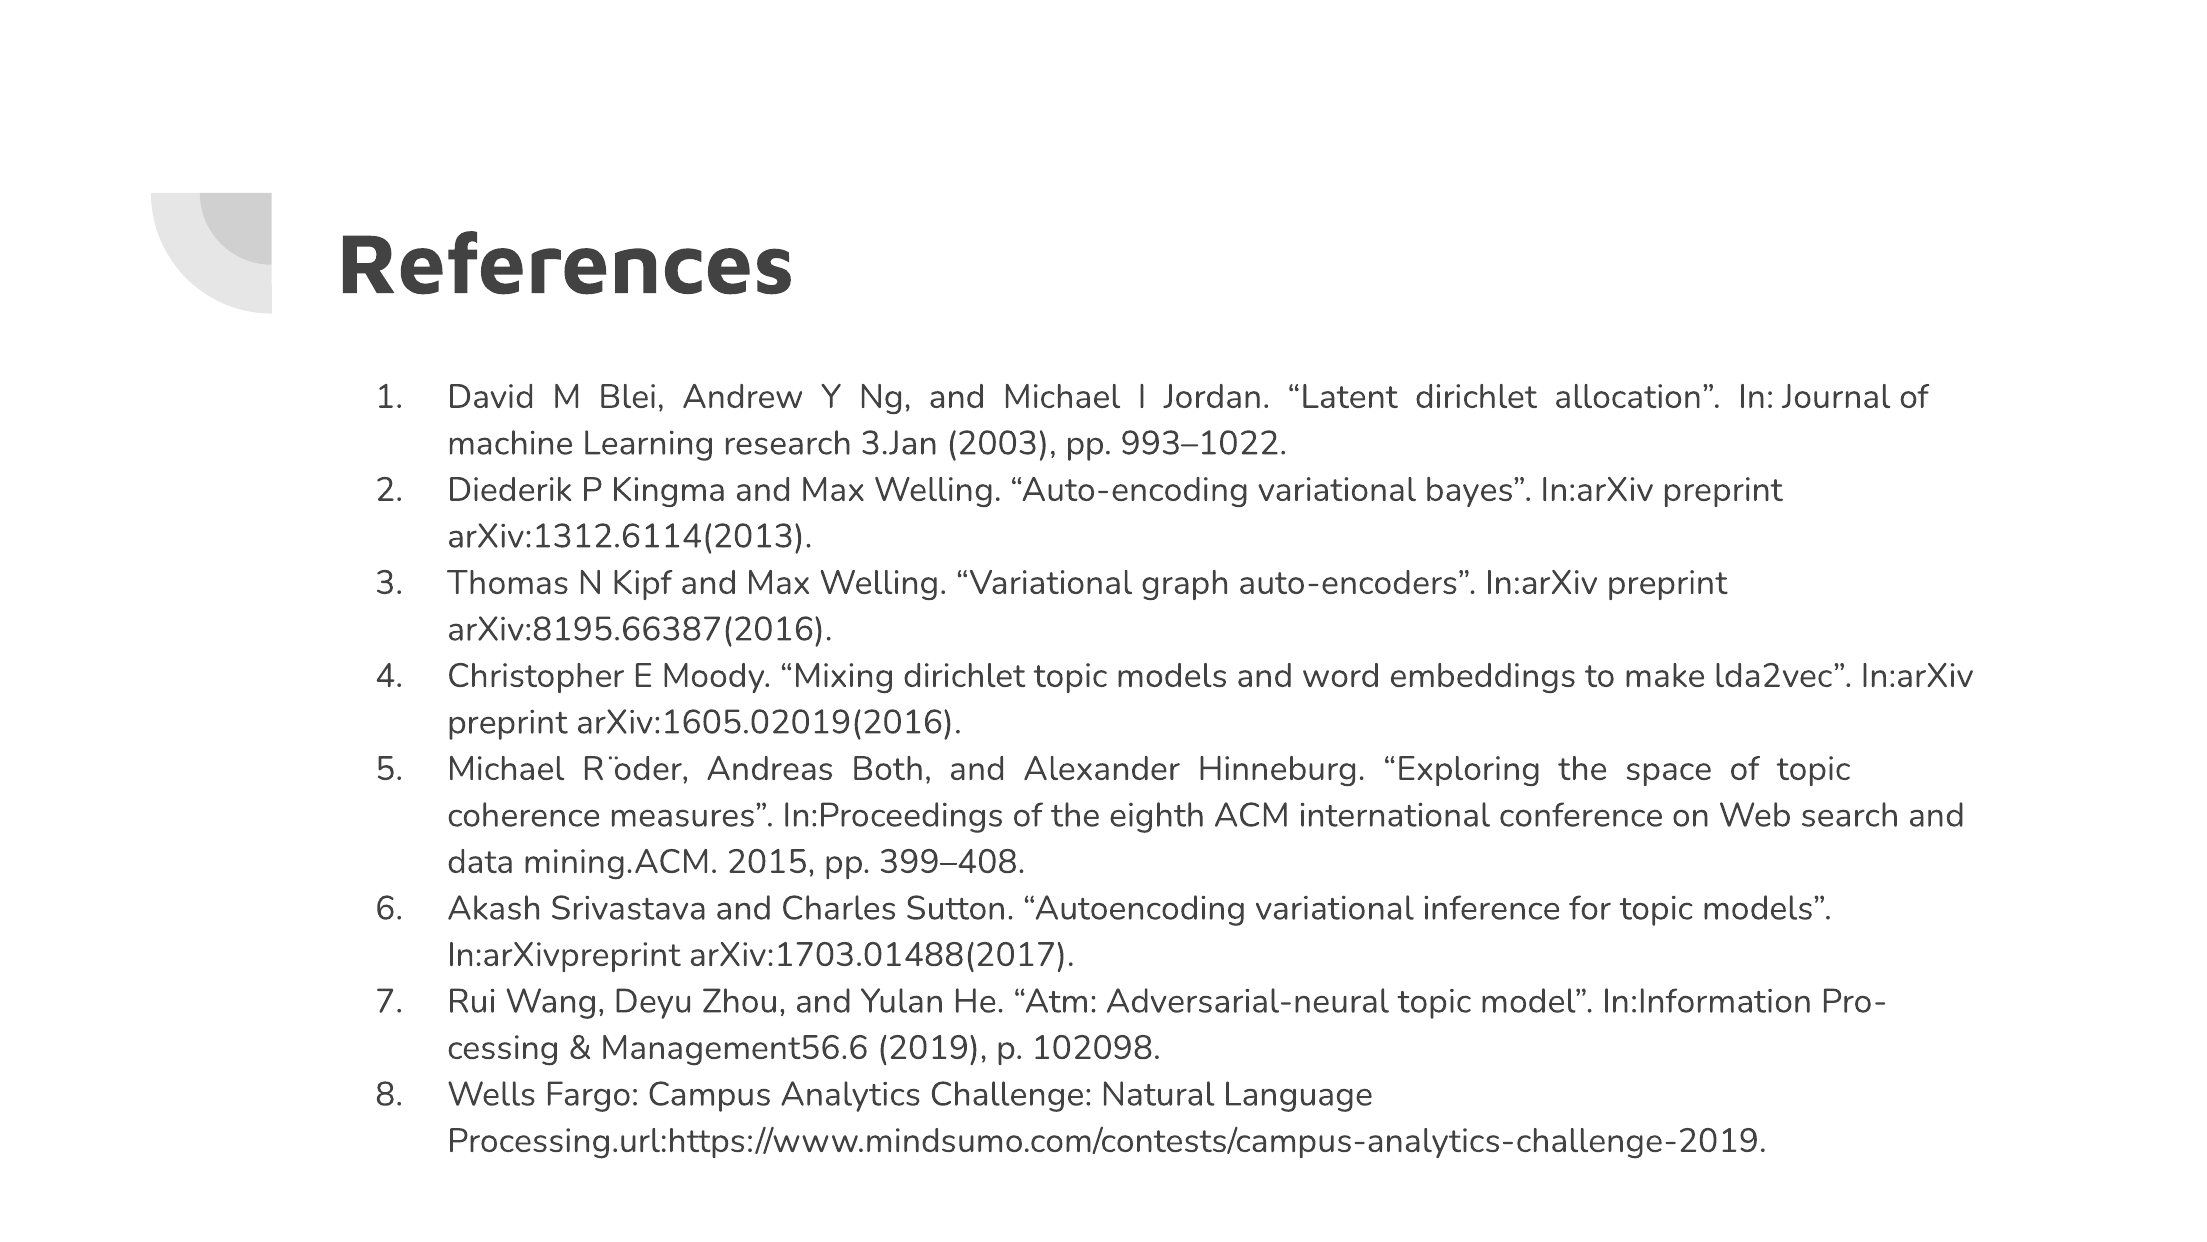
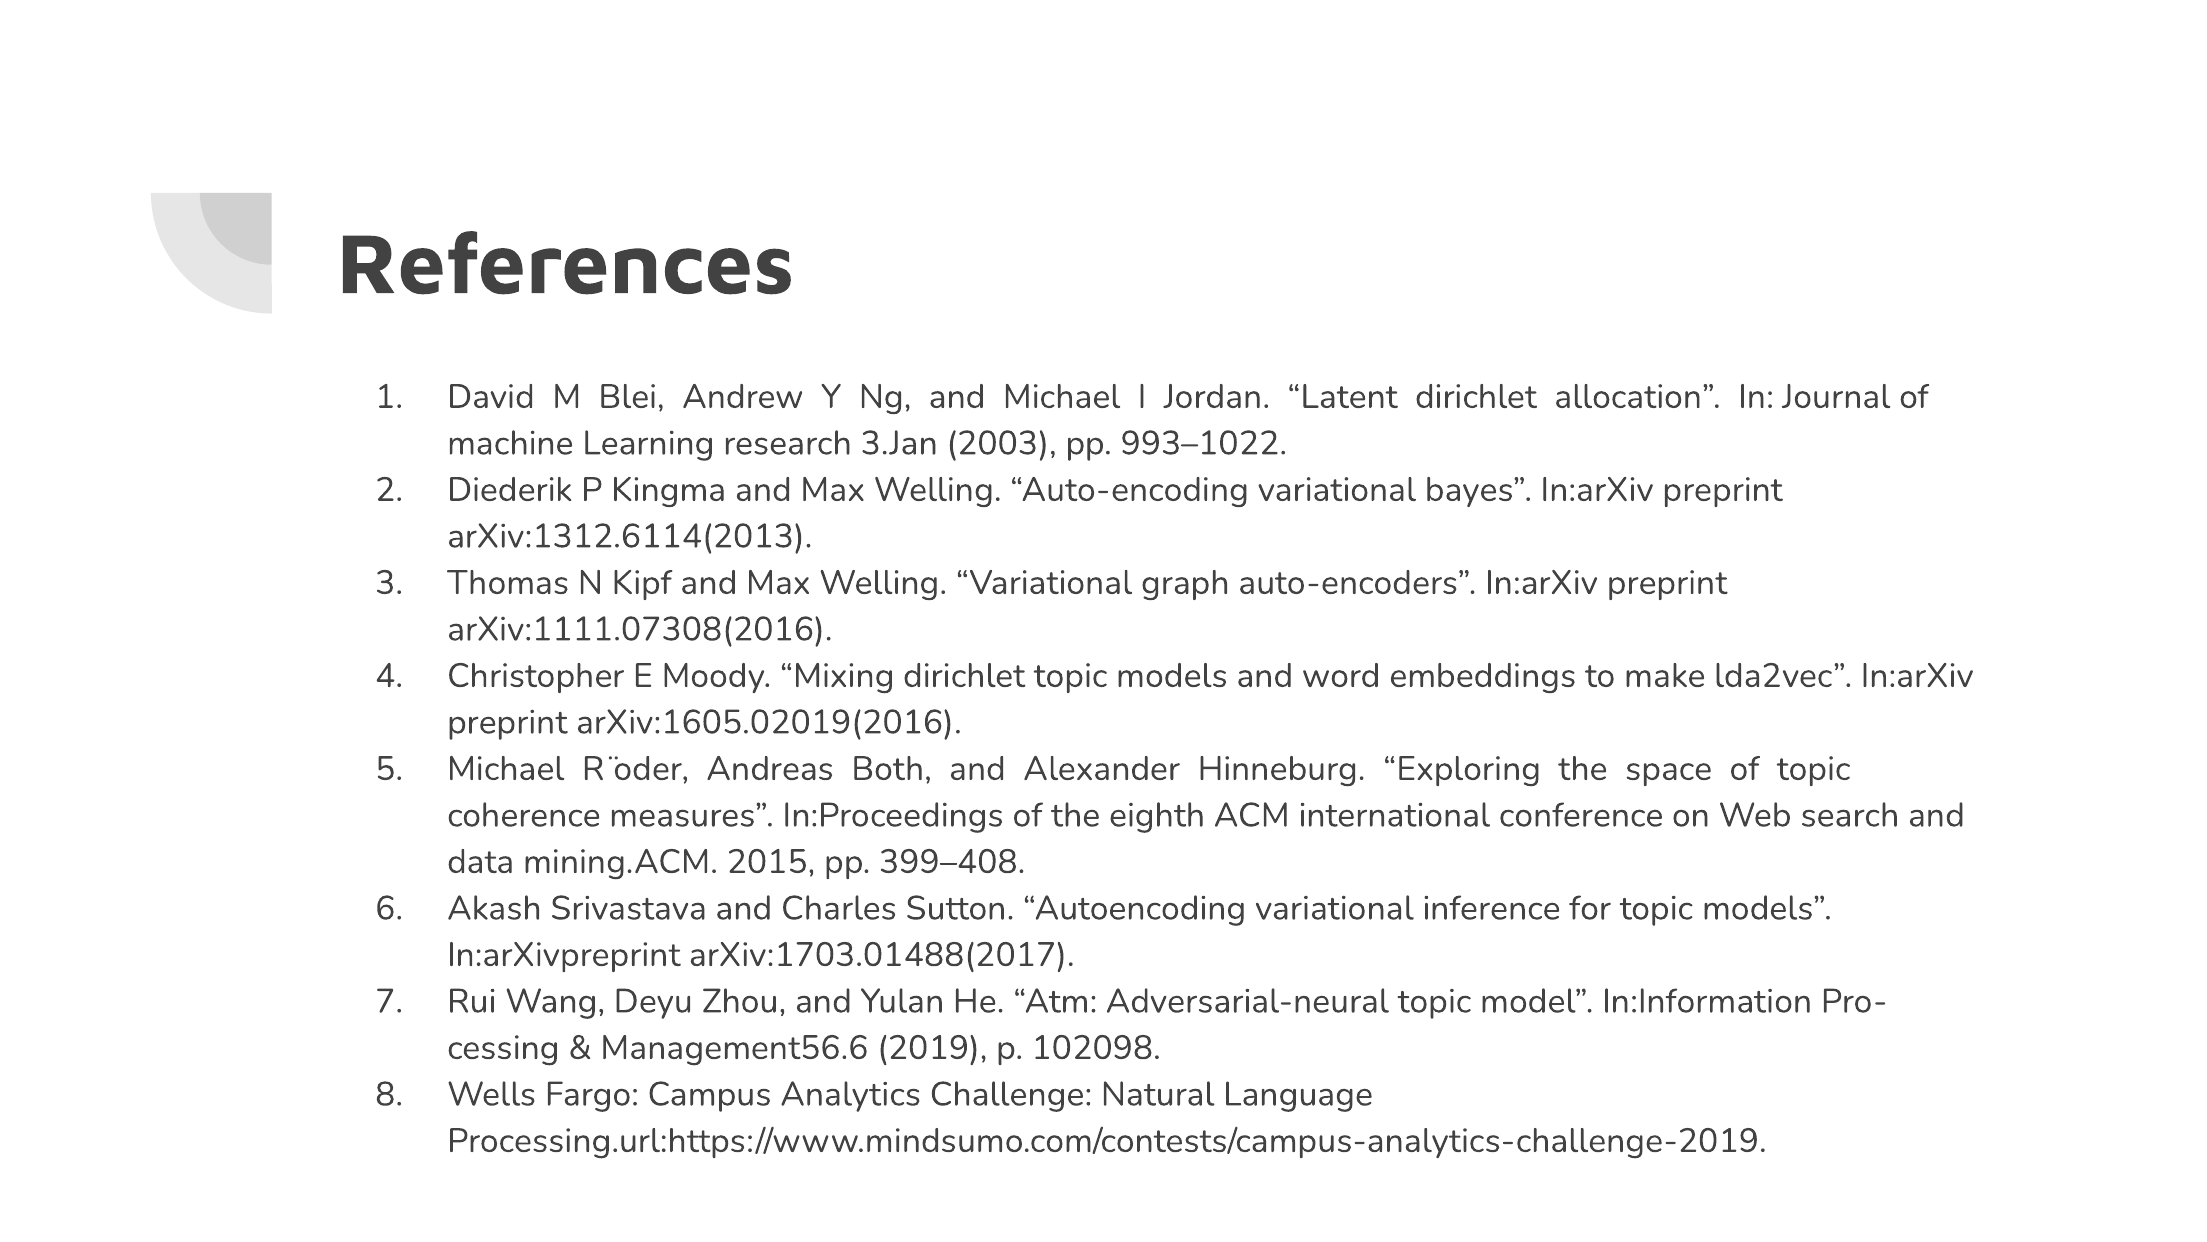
arXiv:8195.66387(2016: arXiv:8195.66387(2016 -> arXiv:1111.07308(2016 (640, 629)
